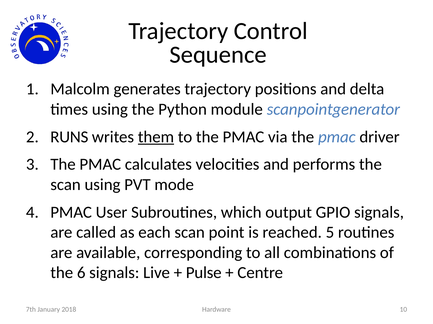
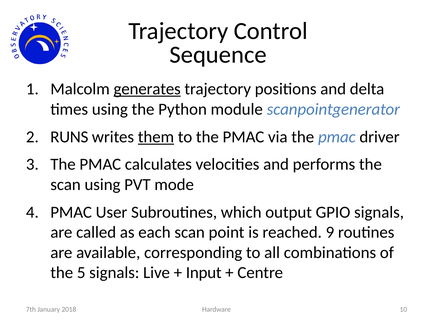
generates underline: none -> present (147, 89)
5: 5 -> 9 (330, 233)
6: 6 -> 5 (81, 273)
Pulse: Pulse -> Input (204, 273)
